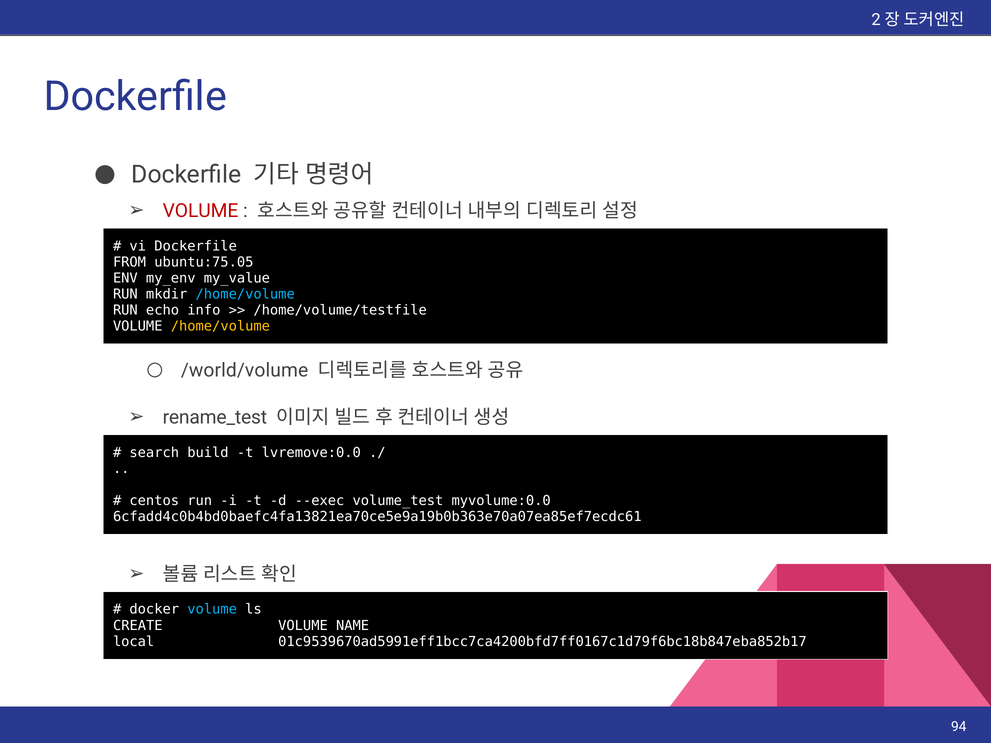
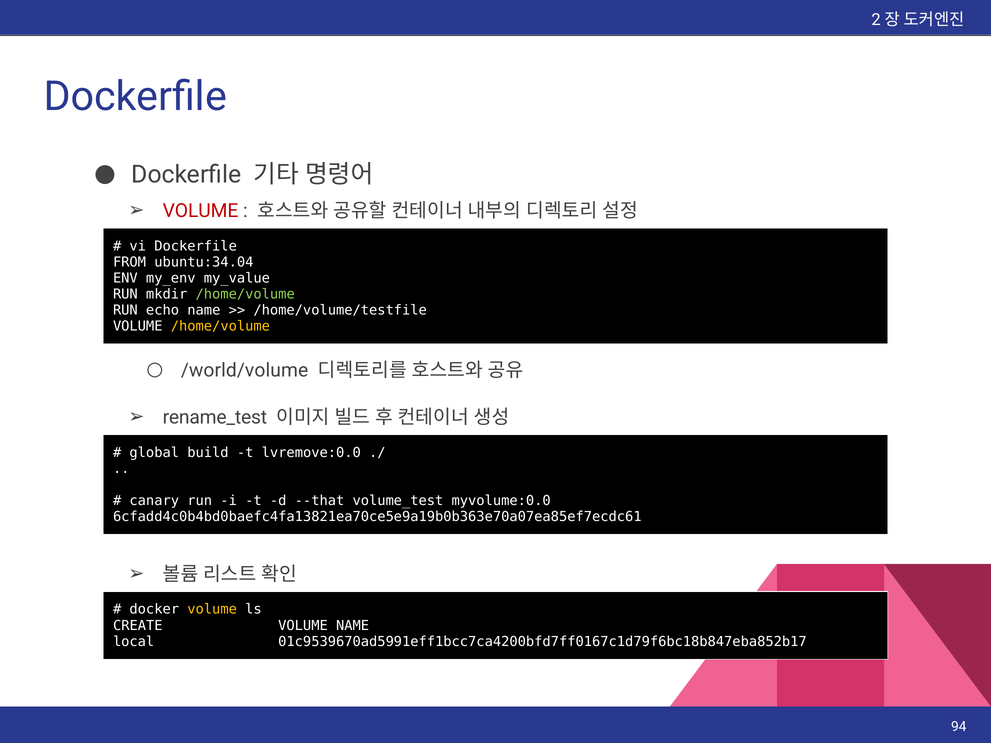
ubuntu:75.05: ubuntu:75.05 -> ubuntu:34.04 (204, 262)
/home/volume colour: light blue -> light green (245, 294)
echo info: info -> name (204, 310)
search: search -> global (154, 453)
centos: centos -> canary (154, 501)
--exec: --exec -> --that (320, 501)
volume colour: light blue -> yellow (212, 610)
